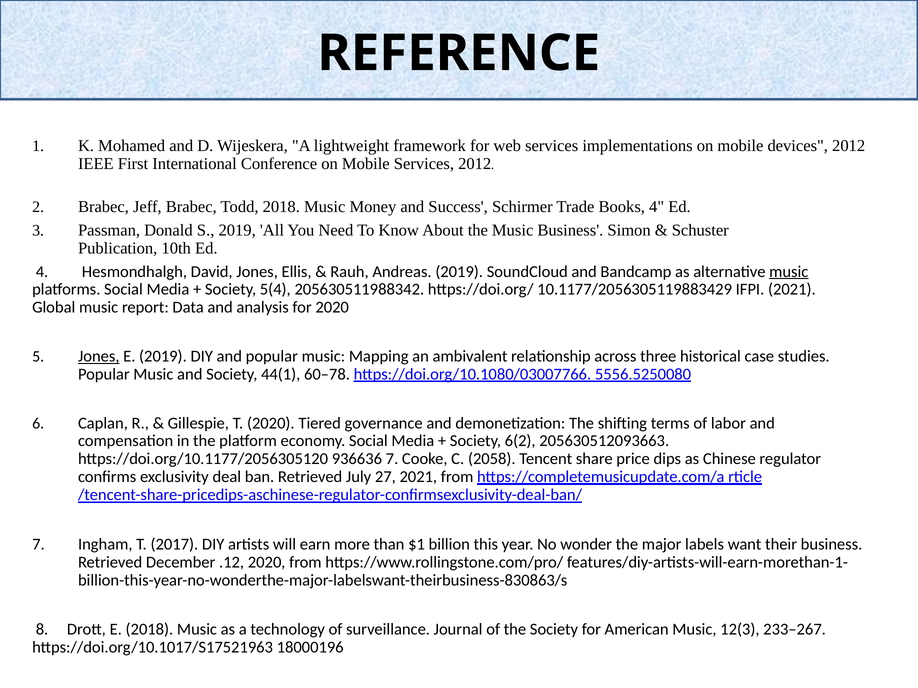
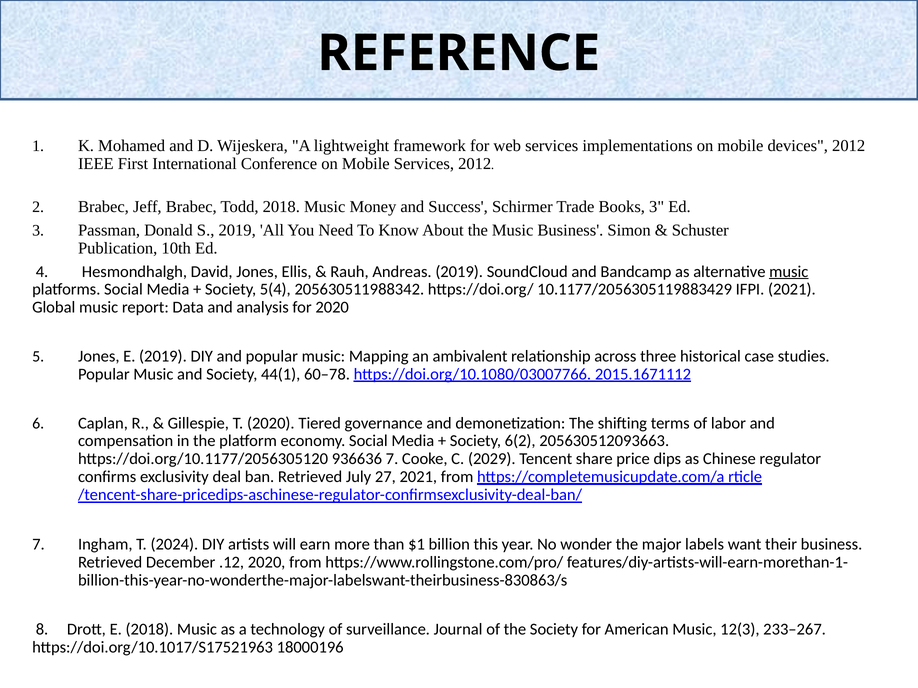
Books 4: 4 -> 3 (657, 207)
Jones underline: present -> none (99, 356)
5556.5250080: 5556.5250080 -> 2015.1671112 (643, 374)
2058: 2058 -> 2029 (492, 459)
2017: 2017 -> 2024 (174, 545)
